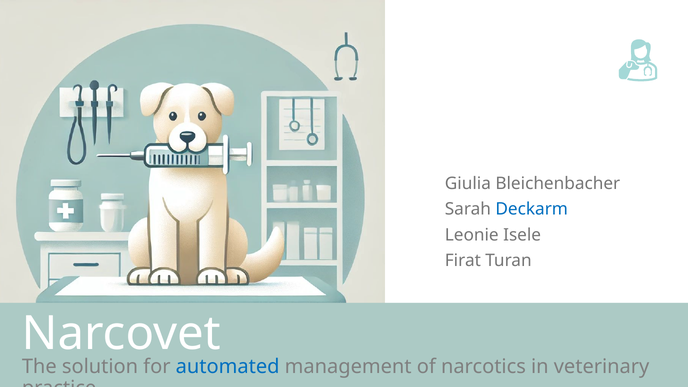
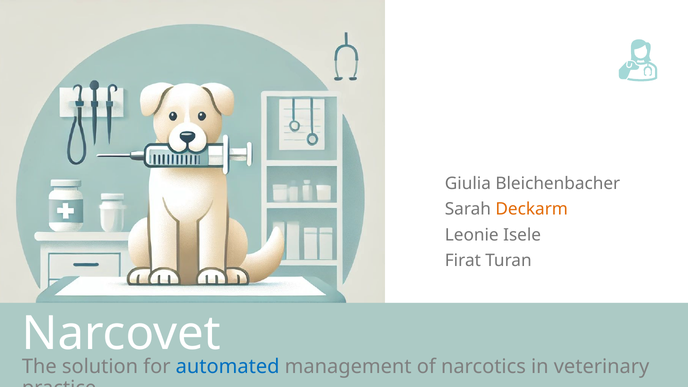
Deckarm colour: blue -> orange (532, 209)
